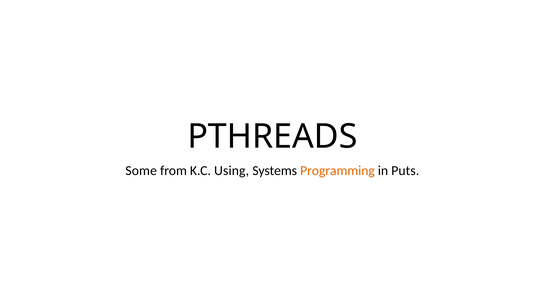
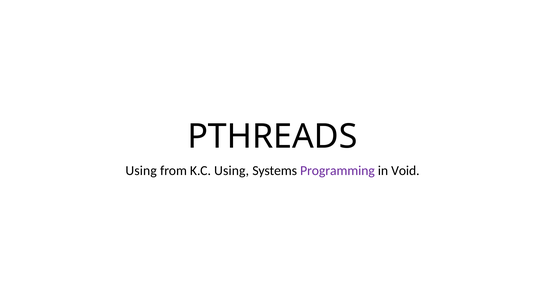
Some: Some -> Using (141, 170)
Programming colour: orange -> purple (337, 170)
Puts: Puts -> Void (405, 170)
